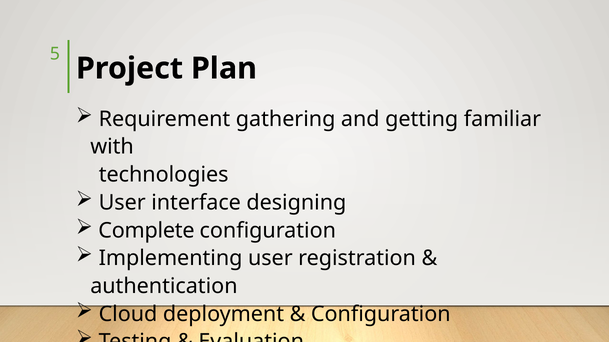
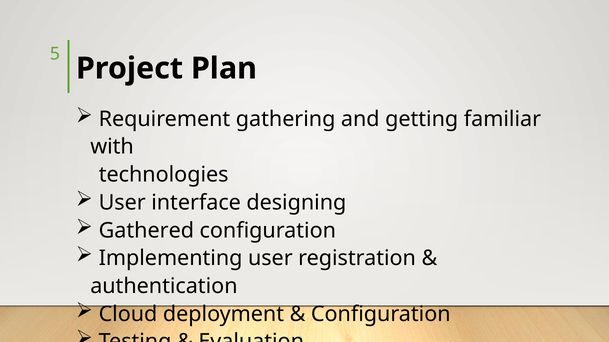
Complete: Complete -> Gathered (146, 231)
